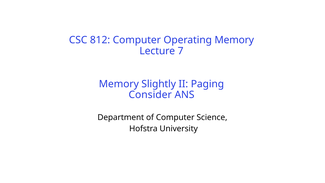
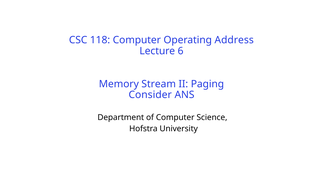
812: 812 -> 118 (100, 40)
Operating Memory: Memory -> Address (234, 40)
7: 7 -> 6 (181, 51)
Slightly: Slightly -> Stream (159, 84)
